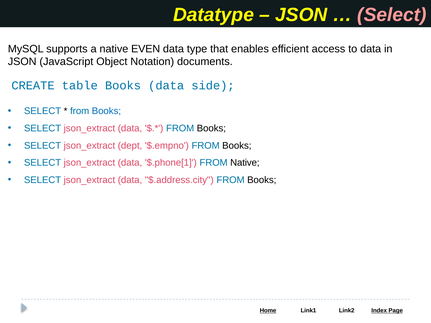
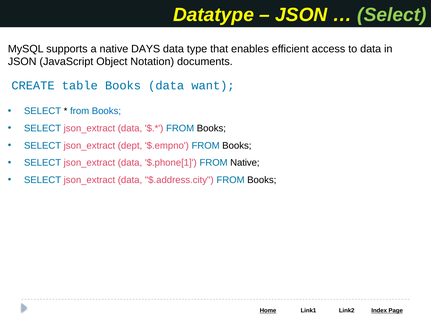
Select colour: pink -> light green (392, 15)
EVEN: EVEN -> DAYS (146, 49)
side: side -> want (213, 86)
